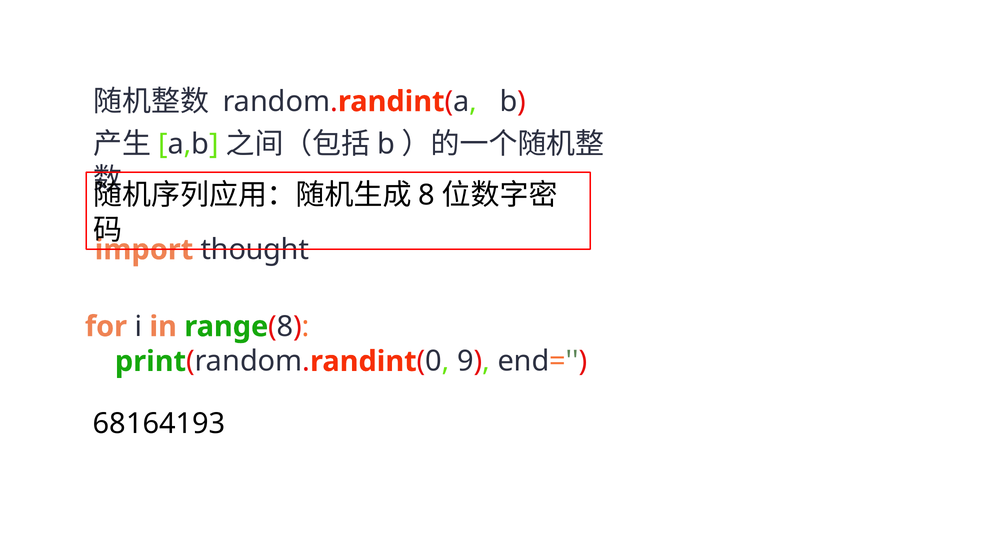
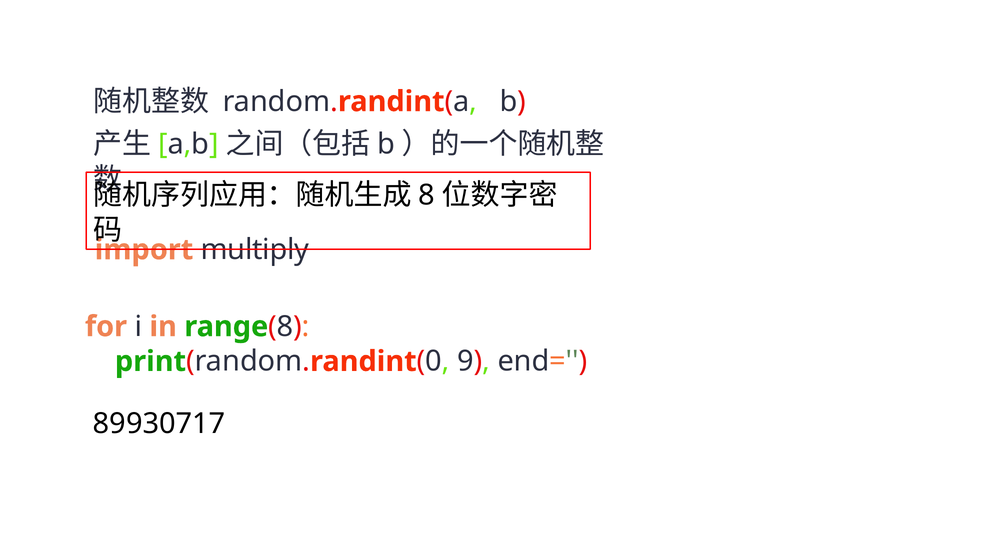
thought: thought -> multiply (255, 250)
68164193: 68164193 -> 89930717 (159, 423)
